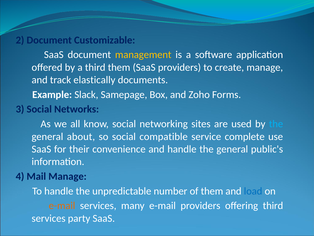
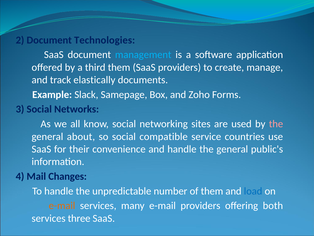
Customizable: Customizable -> Technologies (105, 40)
management colour: yellow -> light blue (143, 55)
the colour: light blue -> pink (276, 124)
complete: complete -> countries (245, 136)
Mail Manage: Manage -> Changes (68, 176)
offering third: third -> both (273, 205)
party: party -> three (79, 218)
